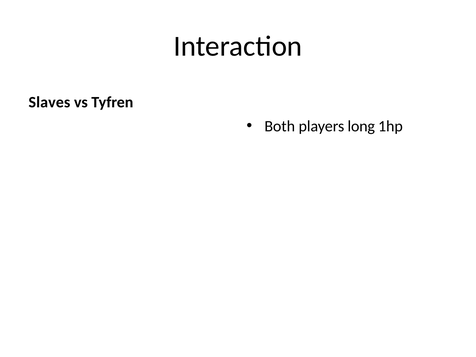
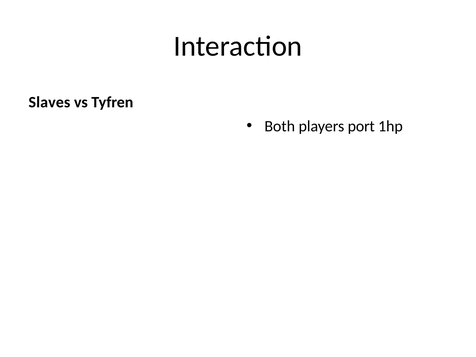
long: long -> port (361, 126)
